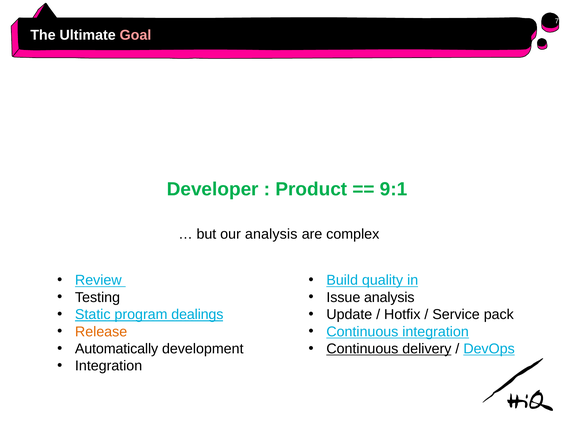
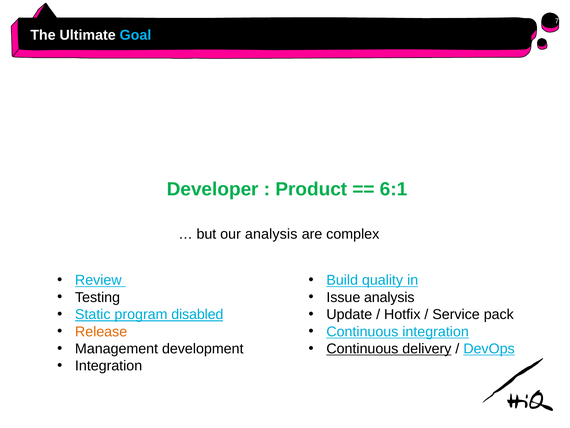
Goal colour: pink -> light blue (135, 35)
9:1: 9:1 -> 6:1 (394, 189)
dealings: dealings -> disabled (197, 314)
Automatically: Automatically -> Management (117, 348)
